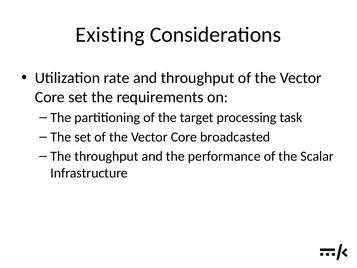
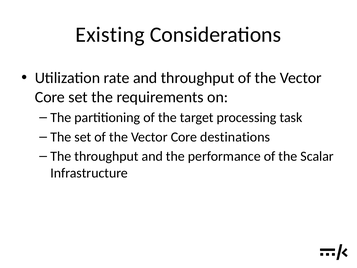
broadcasted: broadcasted -> destinations (235, 137)
